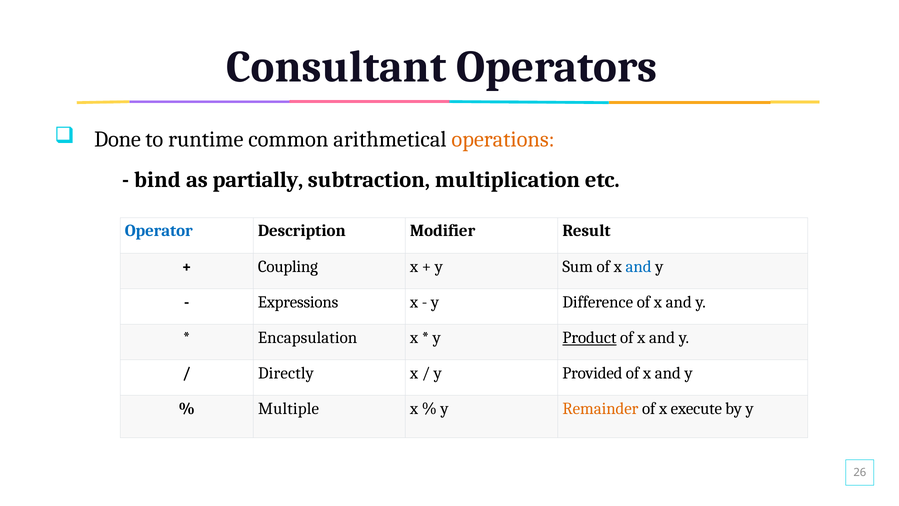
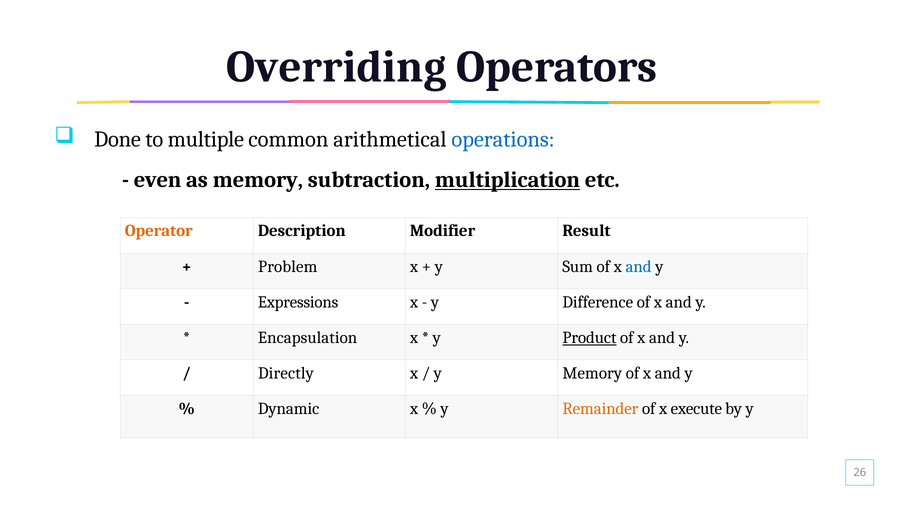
Consultant: Consultant -> Overriding (336, 67)
runtime: runtime -> multiple (206, 139)
operations colour: orange -> blue (503, 139)
bind: bind -> even (158, 180)
as partially: partially -> memory (258, 180)
multiplication underline: none -> present (507, 180)
Operator colour: blue -> orange (159, 231)
Coupling: Coupling -> Problem (288, 266)
y Provided: Provided -> Memory (592, 373)
Multiple: Multiple -> Dynamic (289, 408)
